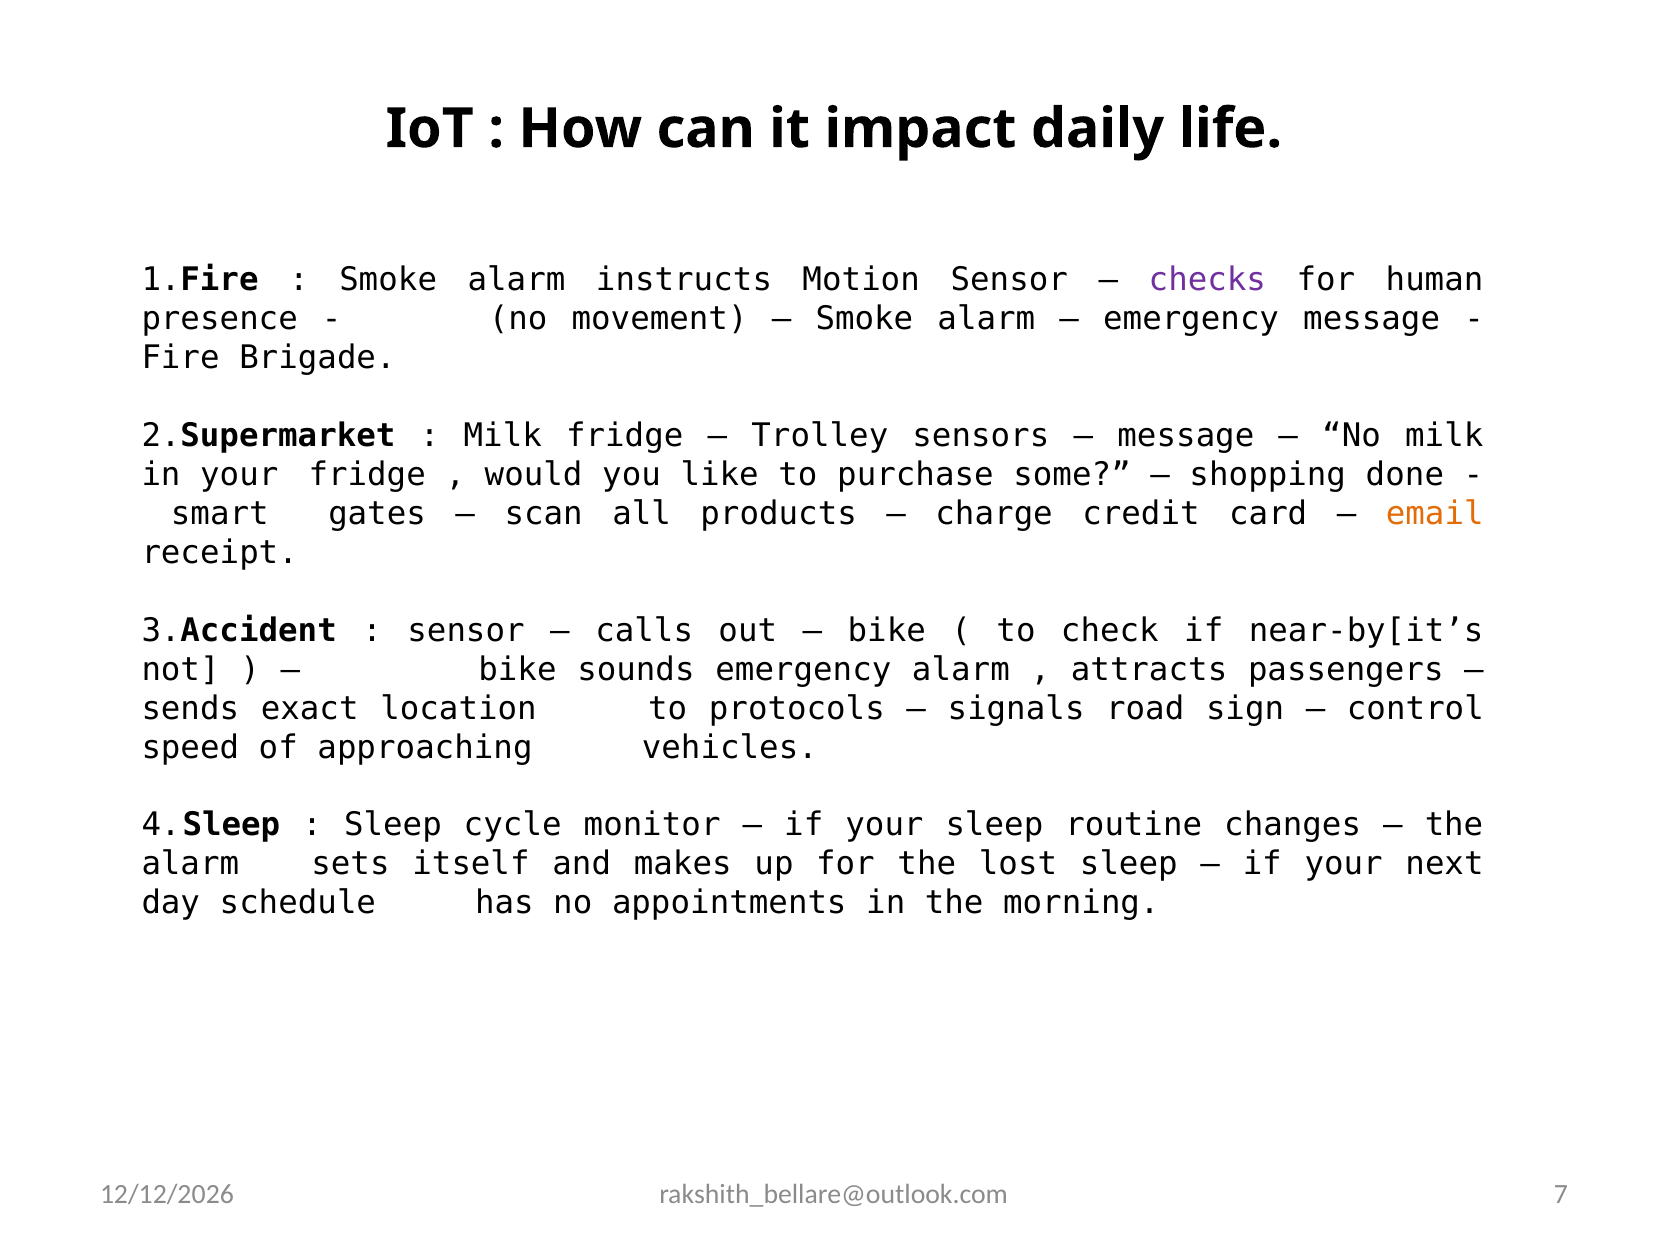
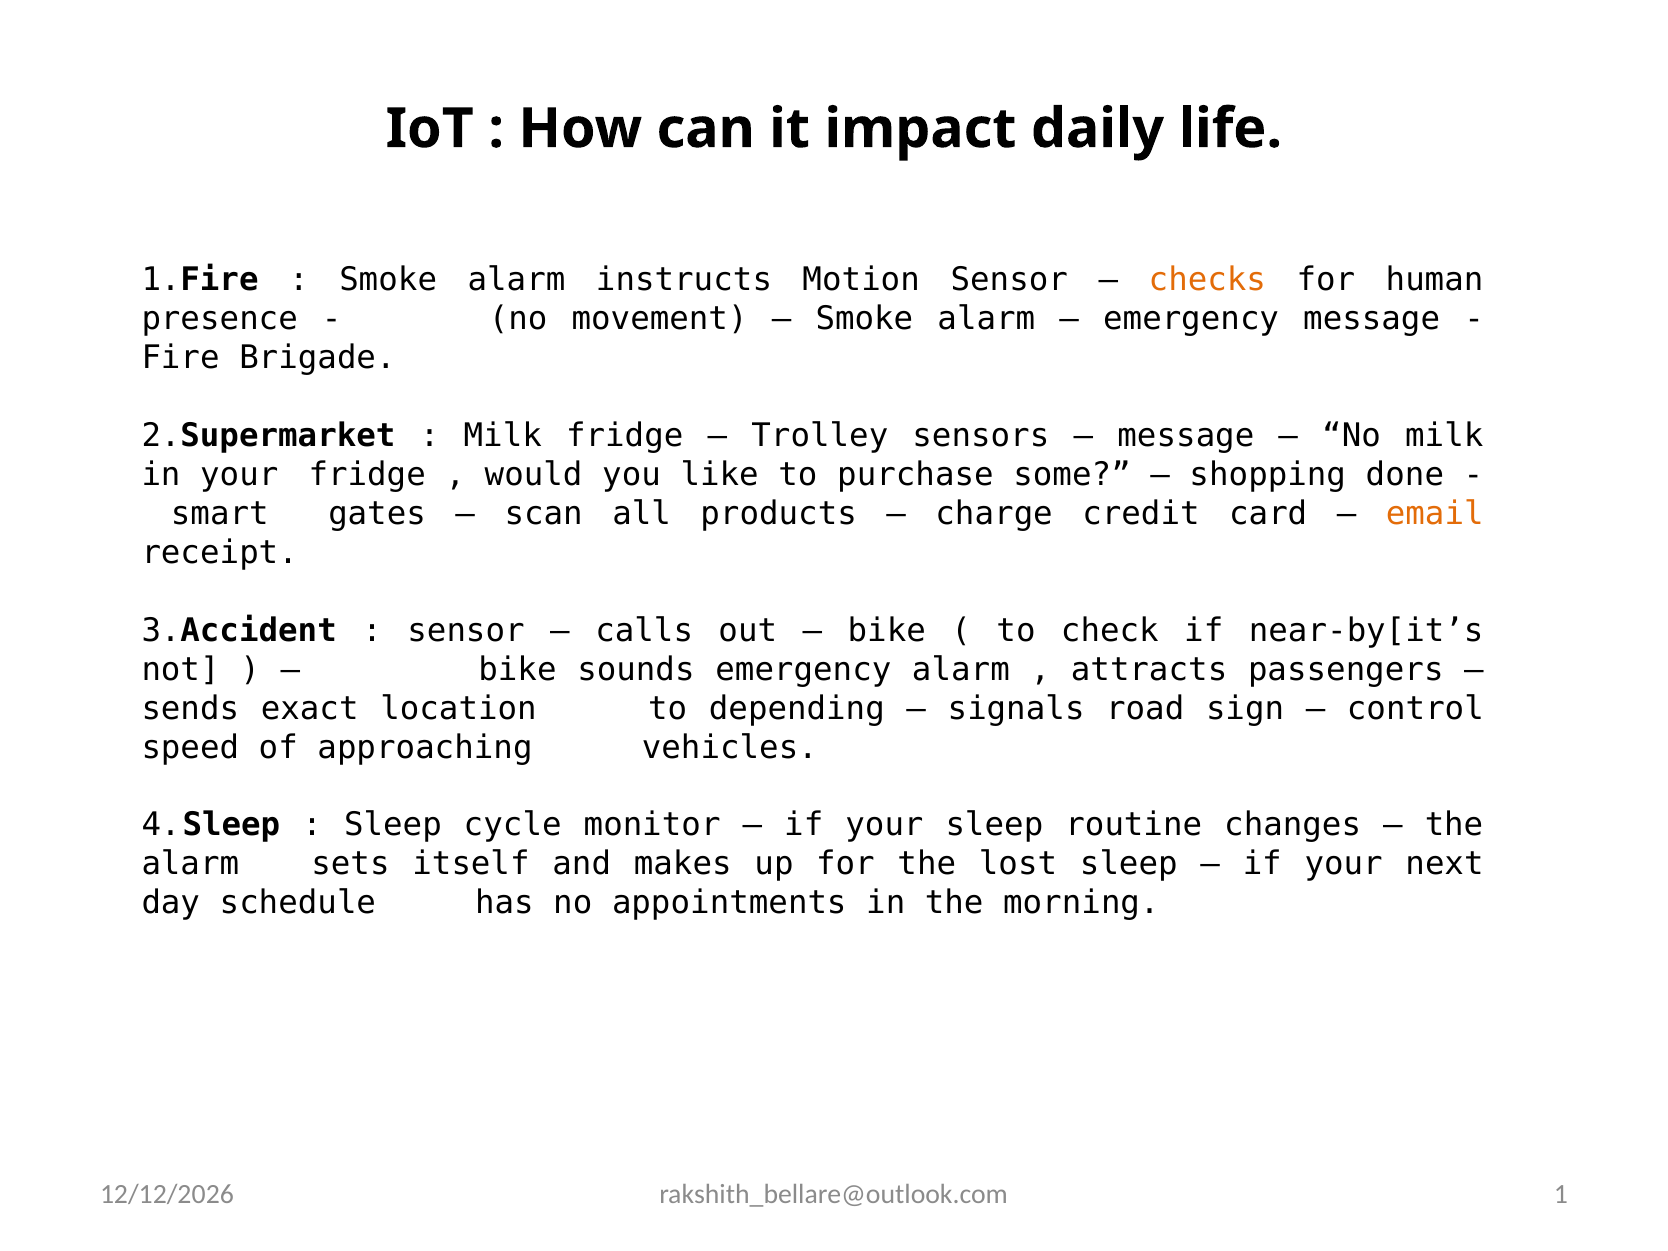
checks colour: purple -> orange (1207, 280)
protocols: protocols -> depending (797, 708)
7: 7 -> 1 (1561, 1194)
